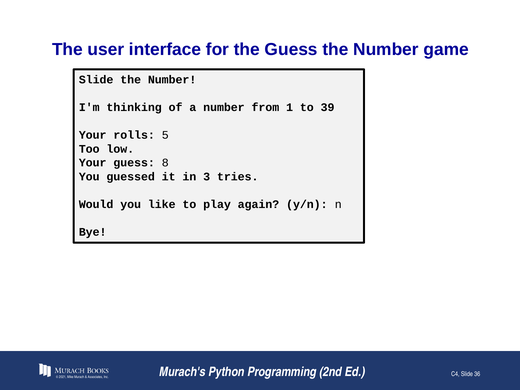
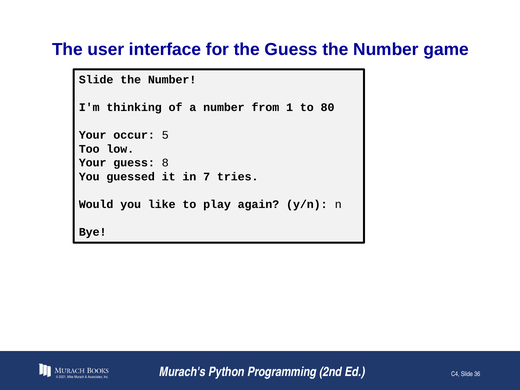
39: 39 -> 80 (328, 107)
rolls: rolls -> occur (134, 135)
3: 3 -> 7 (207, 177)
